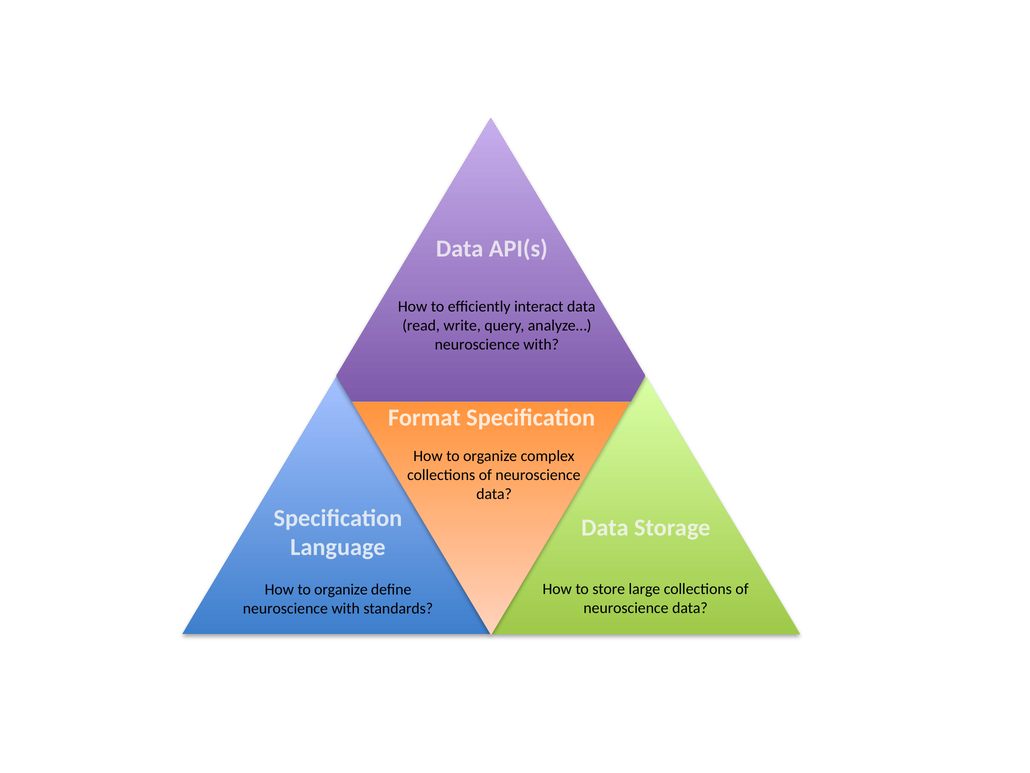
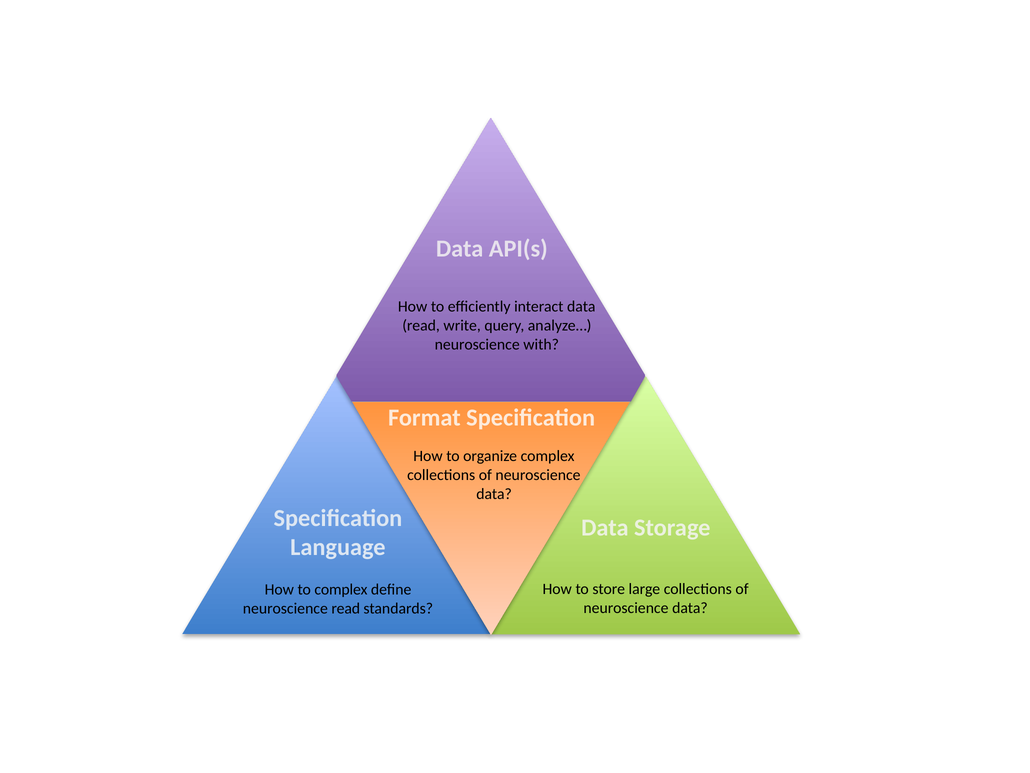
organize: organize -> complex (341, 589)
with: with -> read (346, 608)
